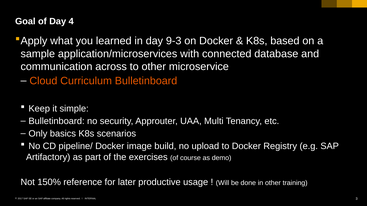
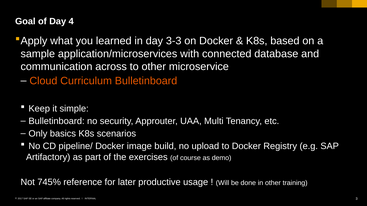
9-3: 9-3 -> 3-3 (174, 41)
150%: 150% -> 745% (49, 183)
